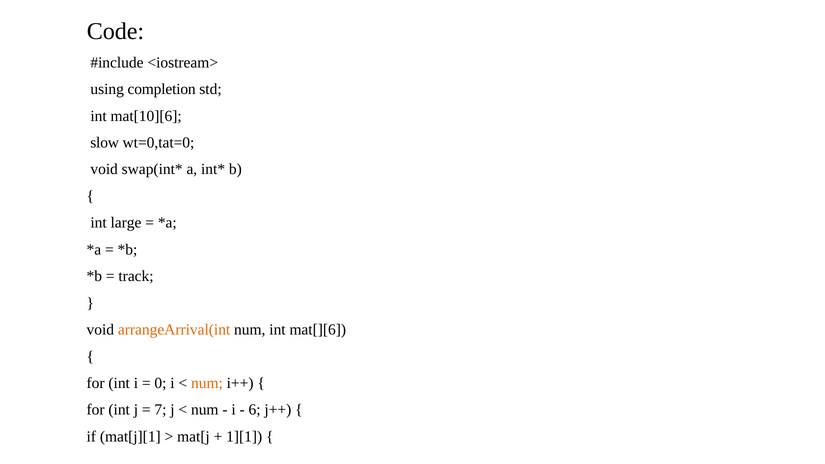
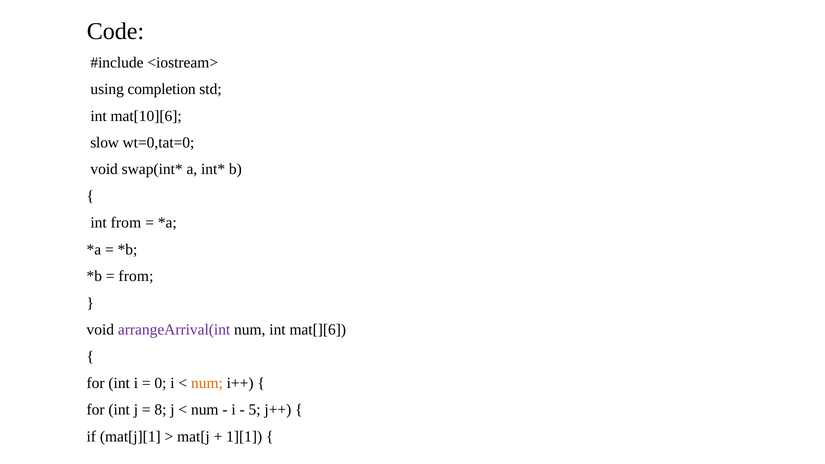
int large: large -> from (126, 223)
track: track -> from (136, 276)
arrangeArrival(int colour: orange -> purple (174, 330)
7: 7 -> 8 (160, 410)
6: 6 -> 5 (255, 410)
